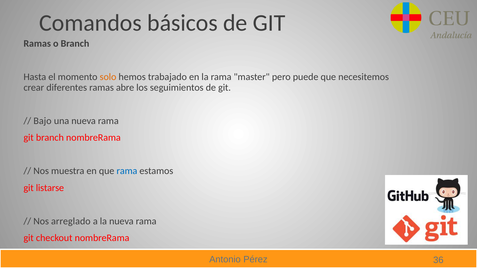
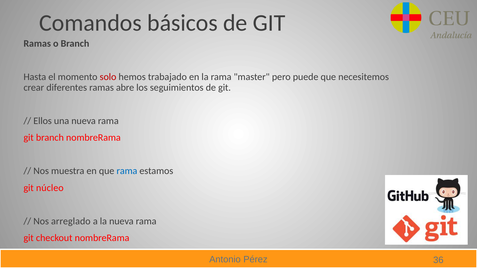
solo colour: orange -> red (108, 77)
Bajo: Bajo -> Ellos (43, 121)
listarse: listarse -> núcleo (50, 188)
